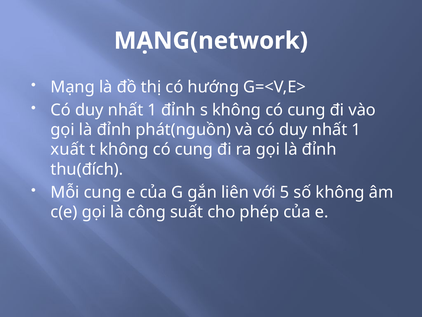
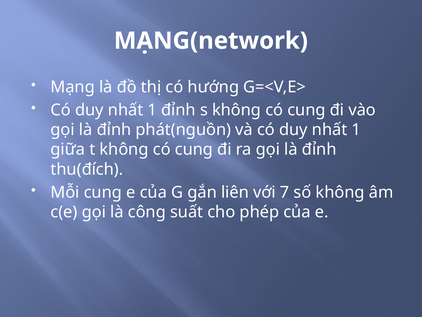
xuất: xuất -> giữa (68, 149)
5: 5 -> 7 (285, 192)
